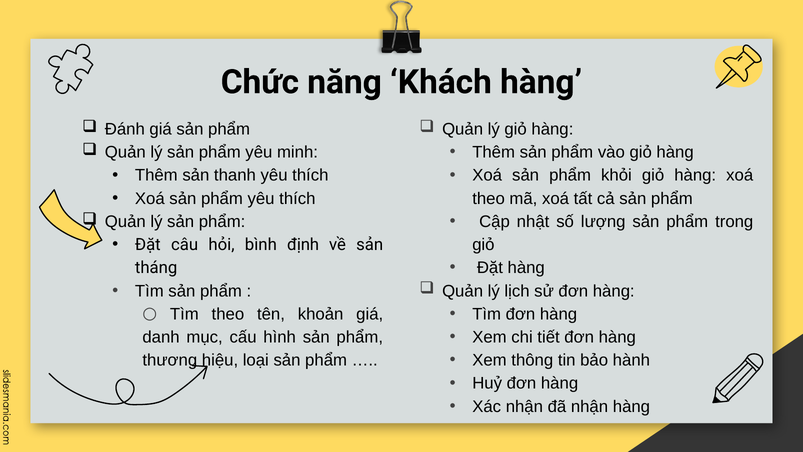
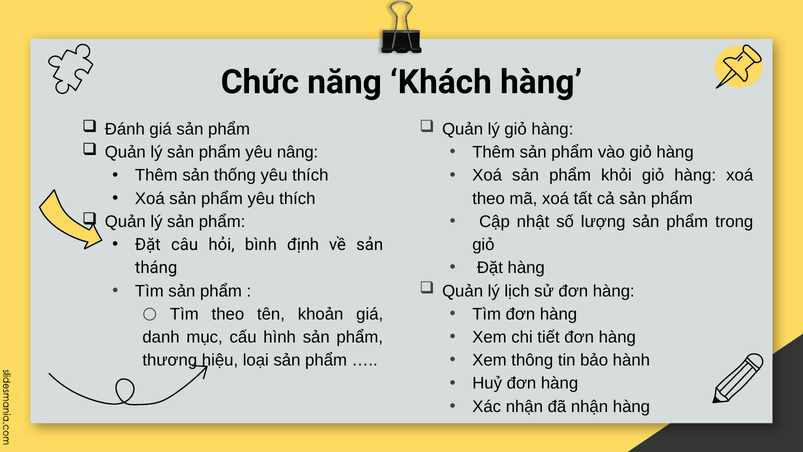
minh: minh -> nâng (298, 152)
thanh: thanh -> thống (235, 175)
